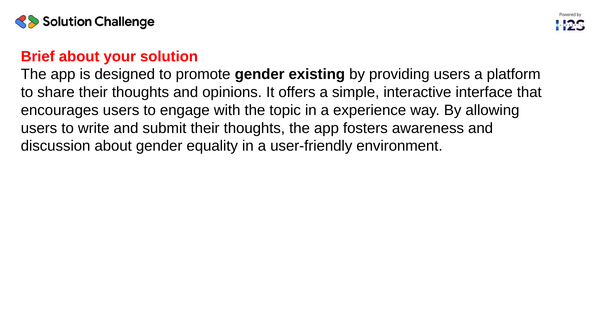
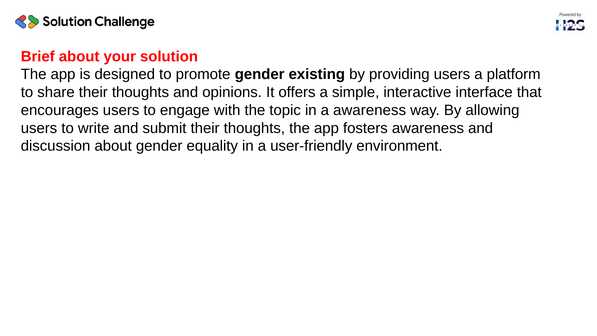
a experience: experience -> awareness (370, 110)
